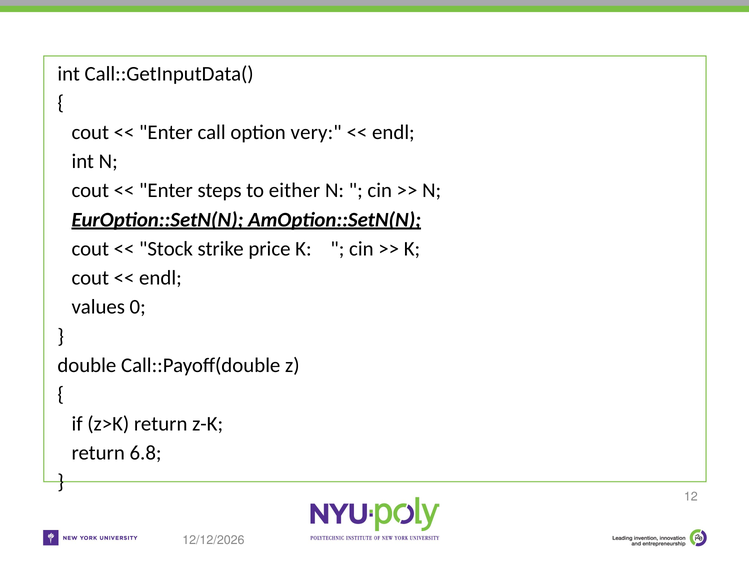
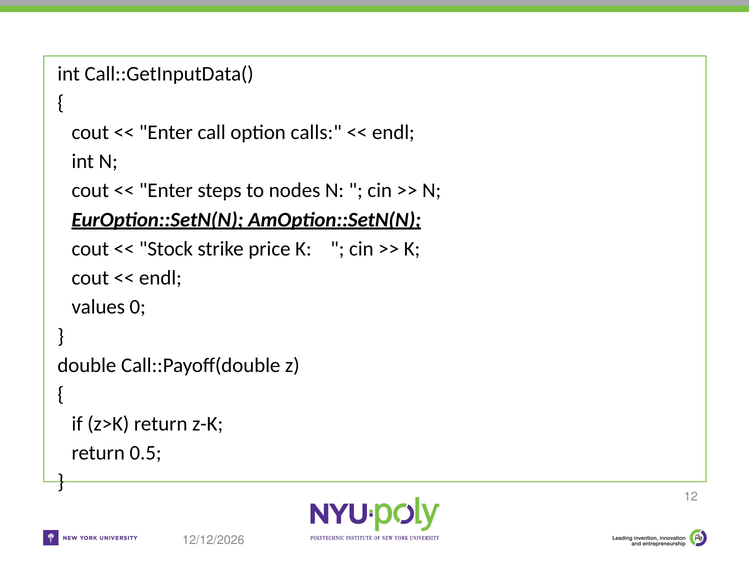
very: very -> calls (316, 132)
either: either -> nodes (295, 190)
6.8: 6.8 -> 0.5 (146, 453)
